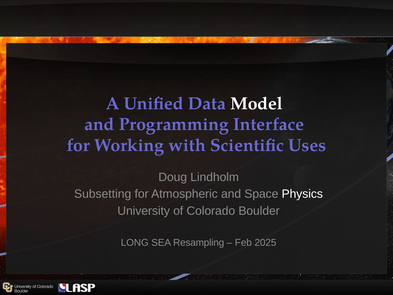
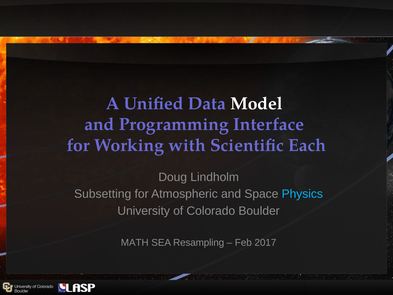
Uses: Uses -> Each (307, 145)
Physics colour: white -> light blue (302, 194)
LONG: LONG -> MATH (135, 242)
2025: 2025 -> 2017 (265, 242)
